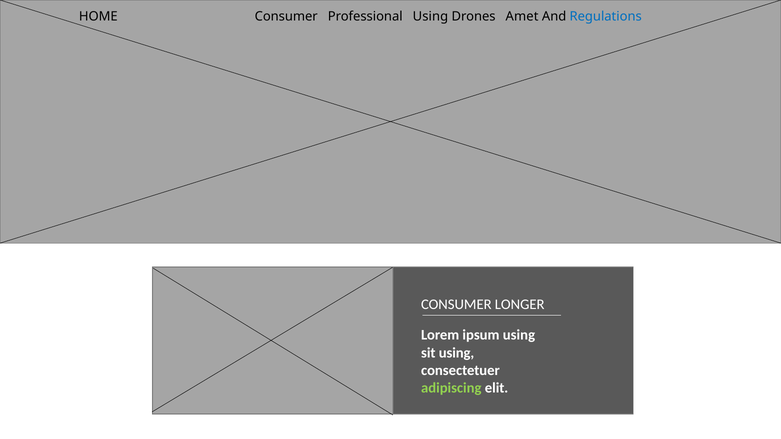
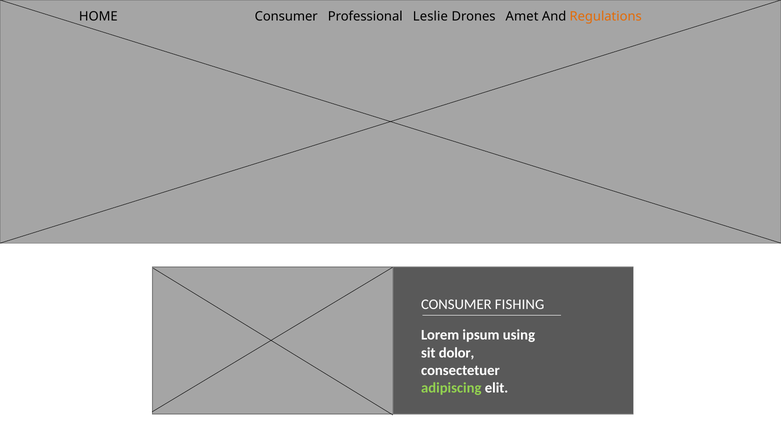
Professional Using: Using -> Leslie (430, 16)
Regulations colour: blue -> orange (606, 16)
LONGER: LONGER -> FISHING (520, 304)
sit using: using -> dolor (457, 353)
